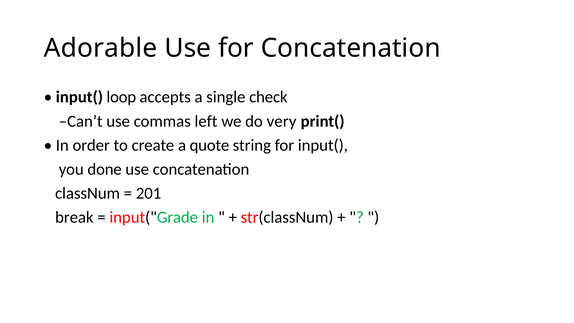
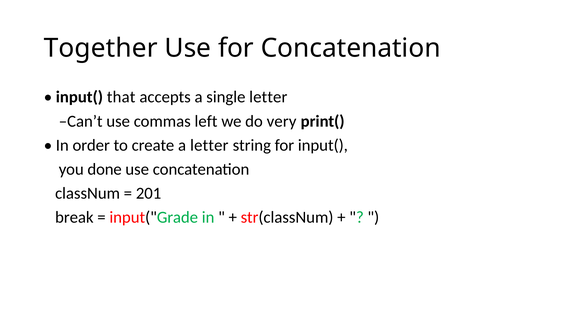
Adorable: Adorable -> Together (101, 48)
loop: loop -> that (121, 97)
single check: check -> letter (268, 97)
a quote: quote -> letter (209, 145)
